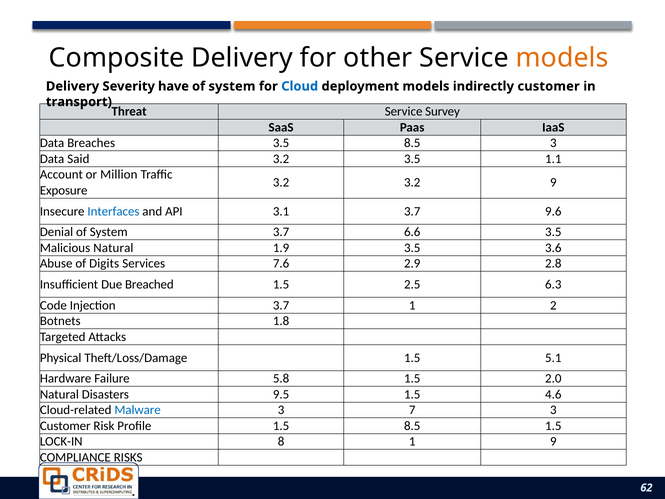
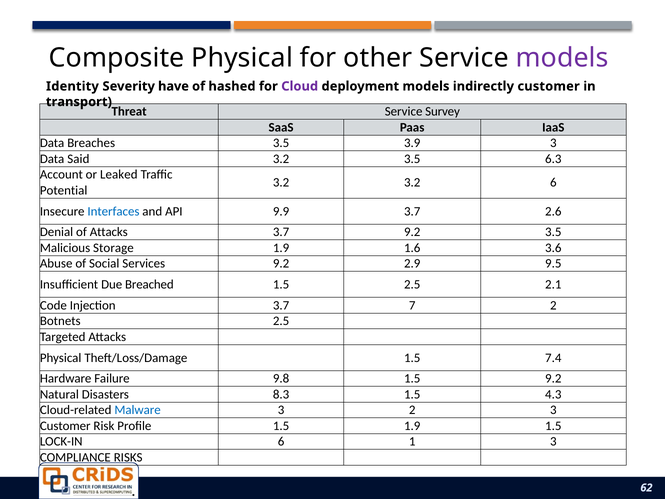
Composite Delivery: Delivery -> Physical (242, 58)
models colour: orange -> purple (562, 58)
Delivery: Delivery -> Identity (72, 86)
system: system -> hashed (232, 86)
Cloud colour: blue -> purple (300, 86)
3.5 8.5: 8.5 -> 3.9 (412, 143)
1.1: 1.1 -> 6.3 (553, 159)
Million: Million -> Leaked (119, 175)
3.2 9: 9 -> 6 (553, 183)
Exposure: Exposure -> Potential (64, 190)
3.1: 3.1 -> 9.9 (281, 211)
9.6: 9.6 -> 2.6 (553, 211)
Denial of System: System -> Attacks (109, 232)
3.7 6.6: 6.6 -> 9.2 (412, 232)
Malicious Natural: Natural -> Storage (113, 248)
1.9 3.5: 3.5 -> 1.6 (412, 248)
Digits: Digits -> Social (104, 264)
Services 7.6: 7.6 -> 9.2 (281, 264)
2.8: 2.8 -> 9.5 (553, 264)
6.3: 6.3 -> 2.1 (553, 284)
3.7 1: 1 -> 7 (412, 305)
Botnets 1.8: 1.8 -> 2.5 (281, 321)
5.1: 5.1 -> 7.4 (553, 358)
5.8: 5.8 -> 9.8 (281, 378)
1.5 2.0: 2.0 -> 9.2 (553, 378)
9.5: 9.5 -> 8.3 (281, 394)
4.6: 4.6 -> 4.3 (553, 394)
3 7: 7 -> 2 (412, 410)
1.5 8.5: 8.5 -> 1.9 (412, 426)
LOCK-IN 8: 8 -> 6 (281, 441)
1 9: 9 -> 3 (553, 441)
